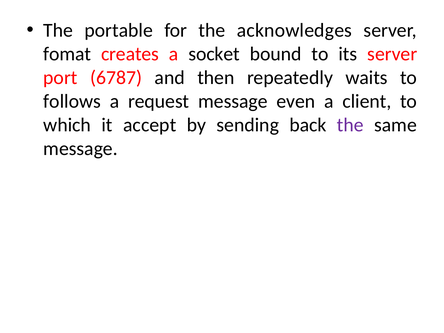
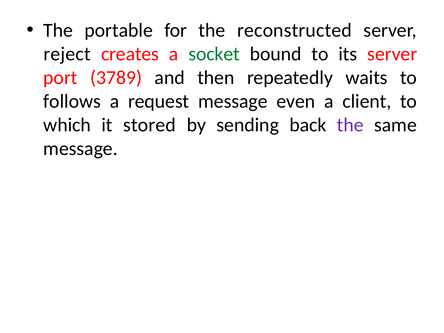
acknowledges: acknowledges -> reconstructed (294, 30)
fomat: fomat -> reject (67, 54)
socket colour: black -> green (214, 54)
6787: 6787 -> 3789 (116, 78)
accept: accept -> stored (150, 125)
